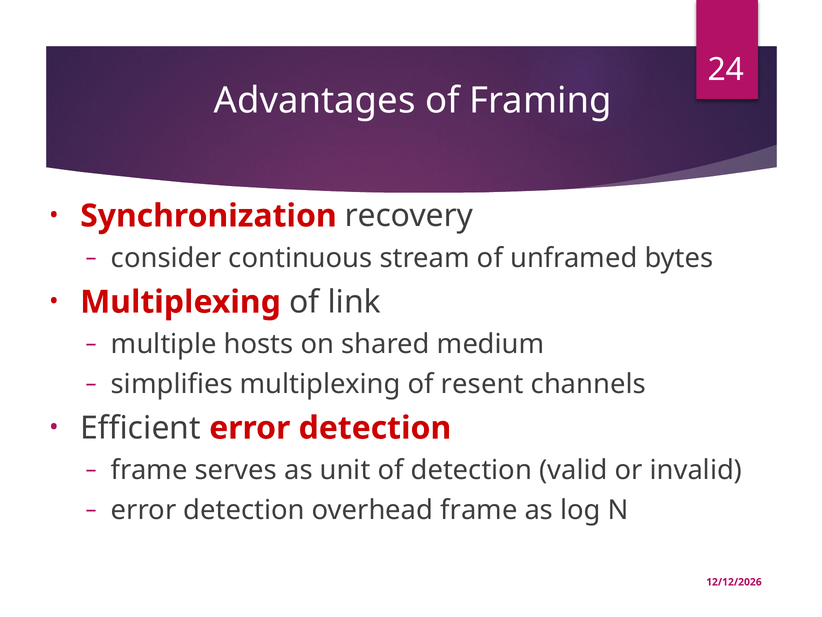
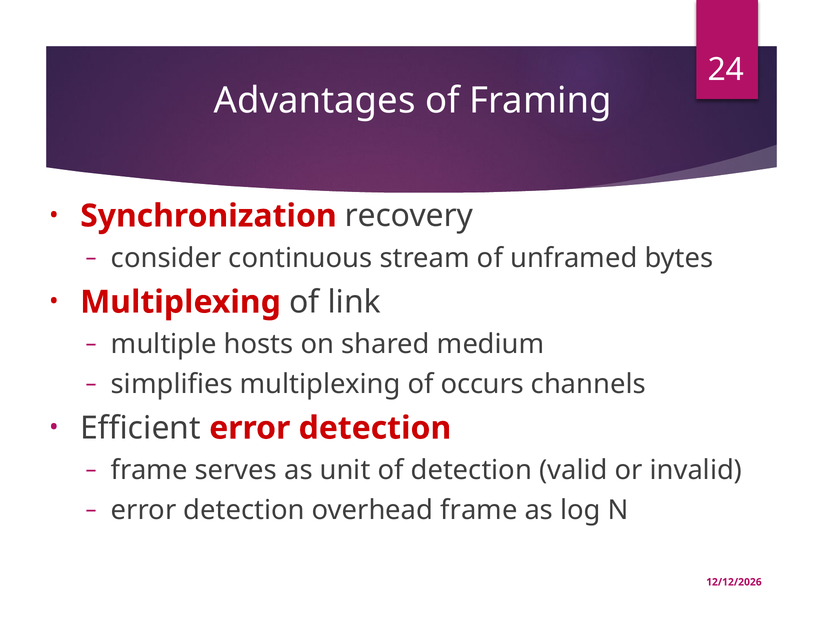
resent: resent -> occurs (482, 384)
